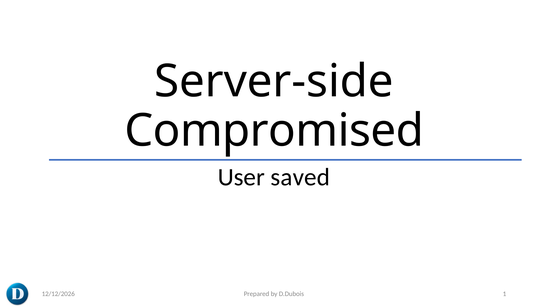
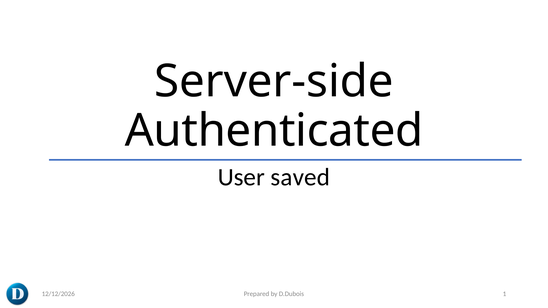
Compromised: Compromised -> Authenticated (274, 131)
